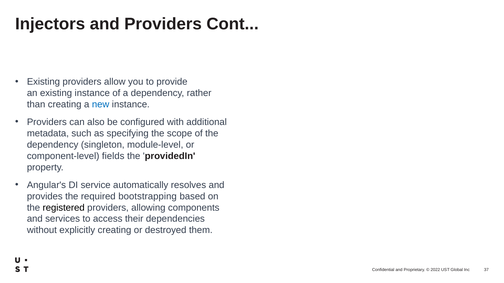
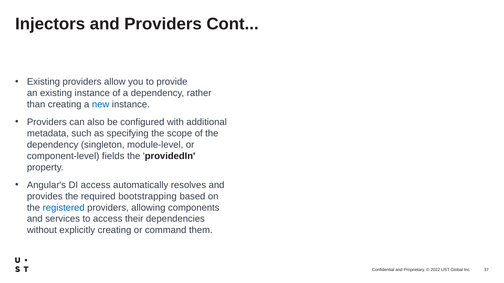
DI service: service -> access (96, 185)
registered colour: black -> blue (64, 208)
destroyed: destroyed -> command (166, 231)
